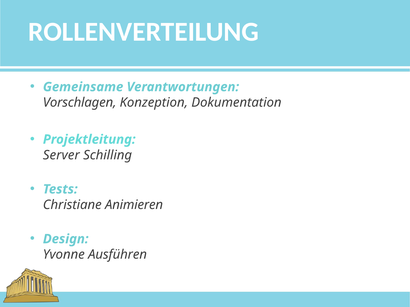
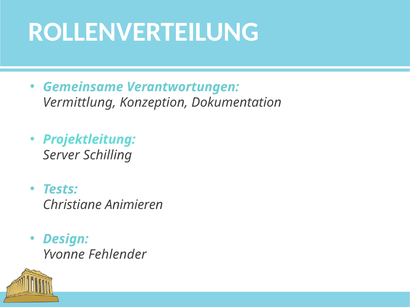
Vorschlagen: Vorschlagen -> Vermittlung (80, 103)
Ausführen: Ausführen -> Fehlender (117, 255)
